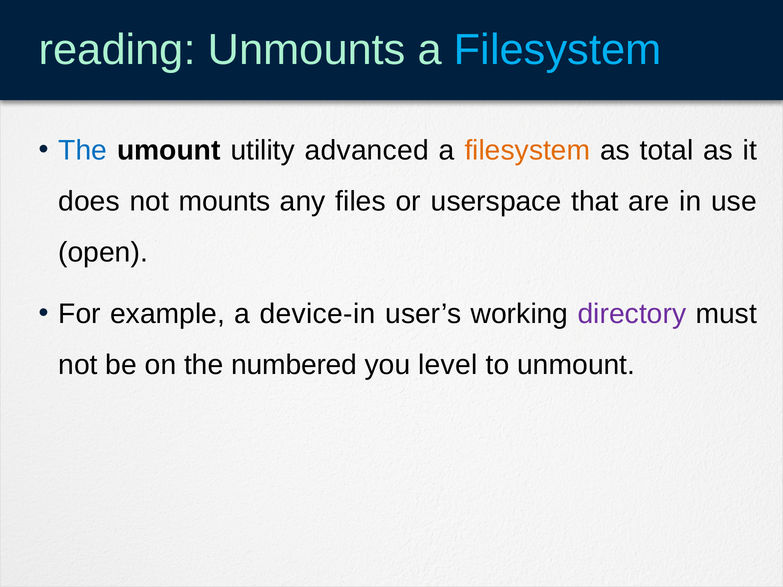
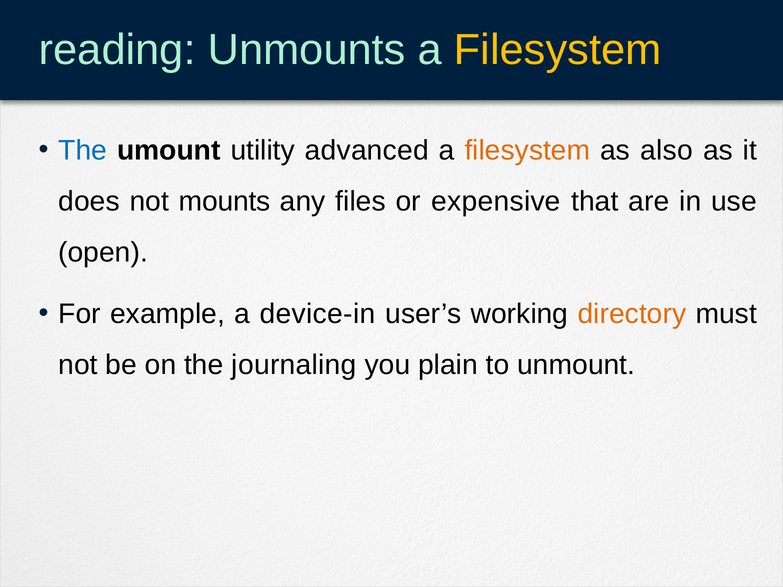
Filesystem colour: light blue -> yellow (558, 50)
total: total -> also (666, 151)
userspace: userspace -> expensive (496, 202)
directory colour: purple -> orange (632, 314)
numbered: numbered -> journaling (294, 365)
level: level -> plain (448, 365)
